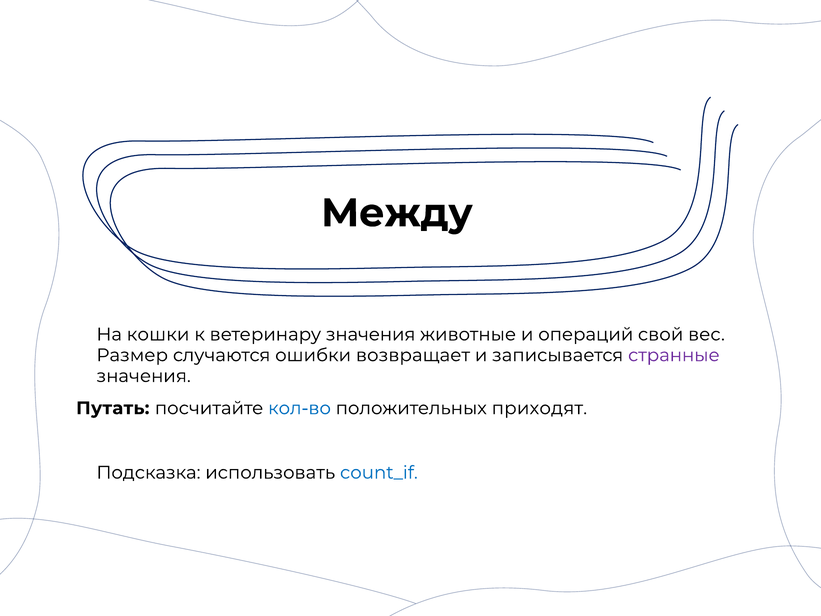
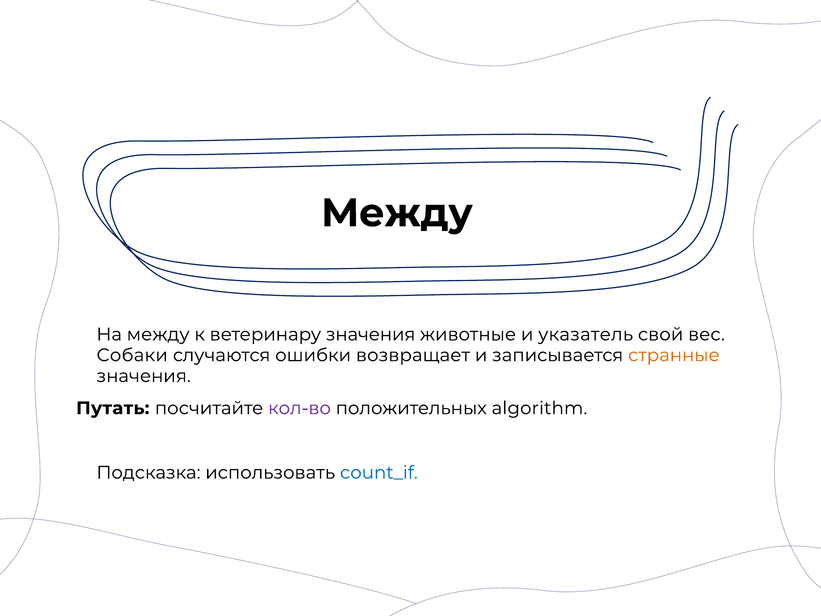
На кошки: кошки -> между (158, 334)
операций: операций -> указатель (586, 334)
Размер: Размер -> Собаки (132, 355)
странные colour: purple -> orange (674, 355)
кол-во colour: blue -> purple (300, 408)
приходят: приходят -> algorithm (539, 408)
